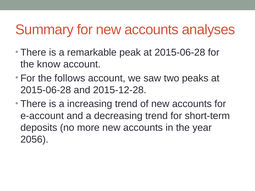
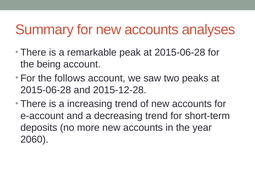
know: know -> being (49, 64)
2056: 2056 -> 2060 (34, 140)
